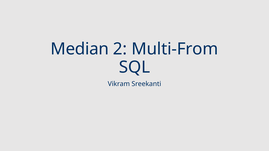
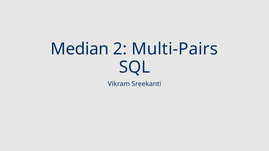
Multi-From: Multi-From -> Multi-Pairs (175, 49)
